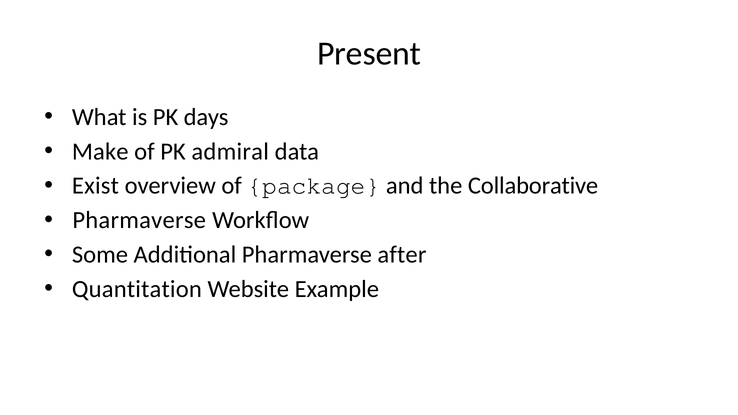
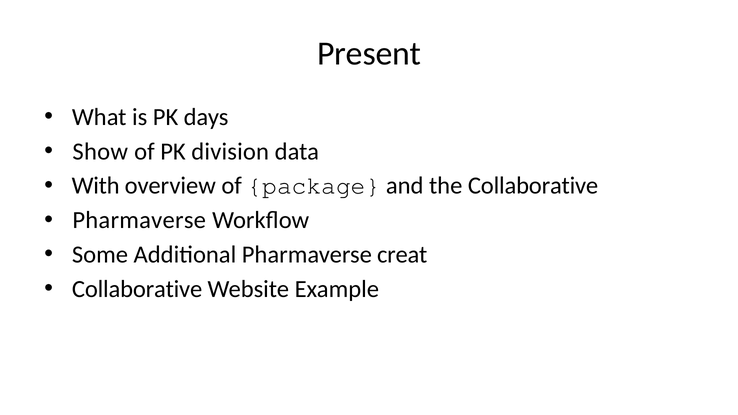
Make: Make -> Show (100, 151)
admiral: admiral -> division (230, 151)
Exist: Exist -> With (96, 186)
after: after -> creat (402, 255)
Quantitation: Quantitation -> Collaborative (137, 289)
